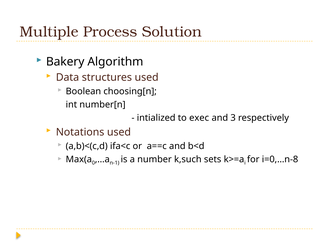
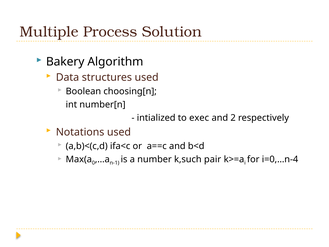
3: 3 -> 2 (233, 118)
sets: sets -> pair (213, 159)
i=0,…n-8: i=0,…n-8 -> i=0,…n-4 (280, 159)
